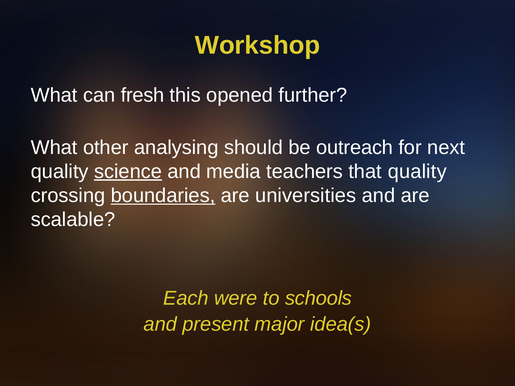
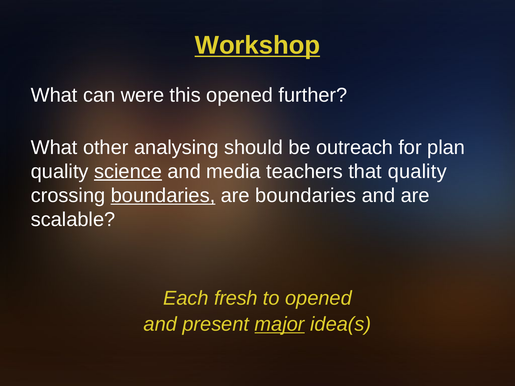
Workshop underline: none -> present (257, 45)
fresh: fresh -> were (142, 95)
next: next -> plan (446, 148)
are universities: universities -> boundaries (306, 196)
were: were -> fresh (236, 298)
to schools: schools -> opened (318, 298)
major underline: none -> present (280, 324)
